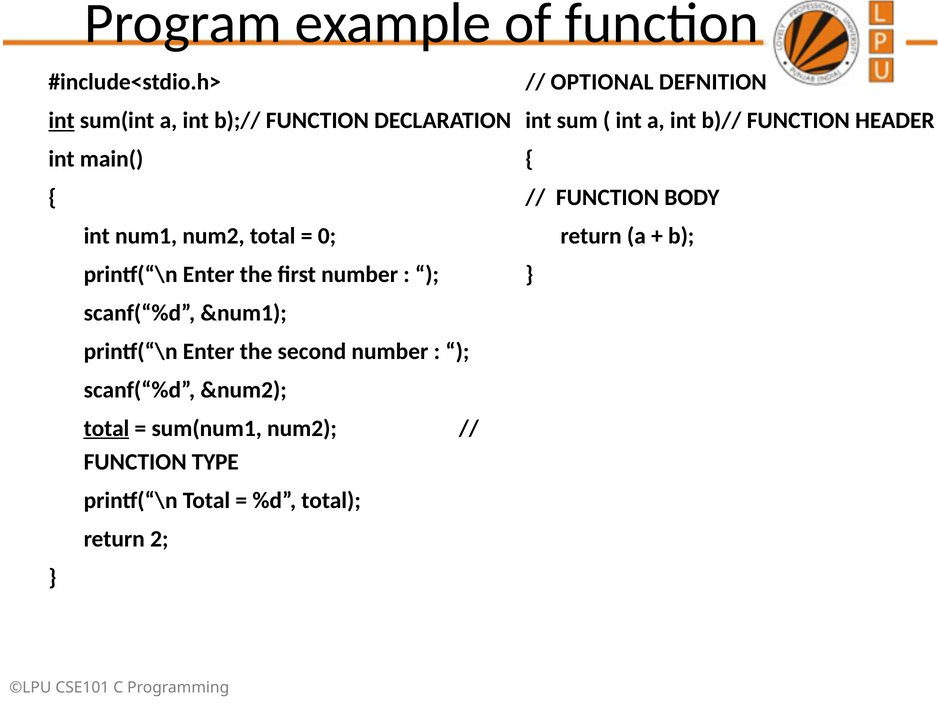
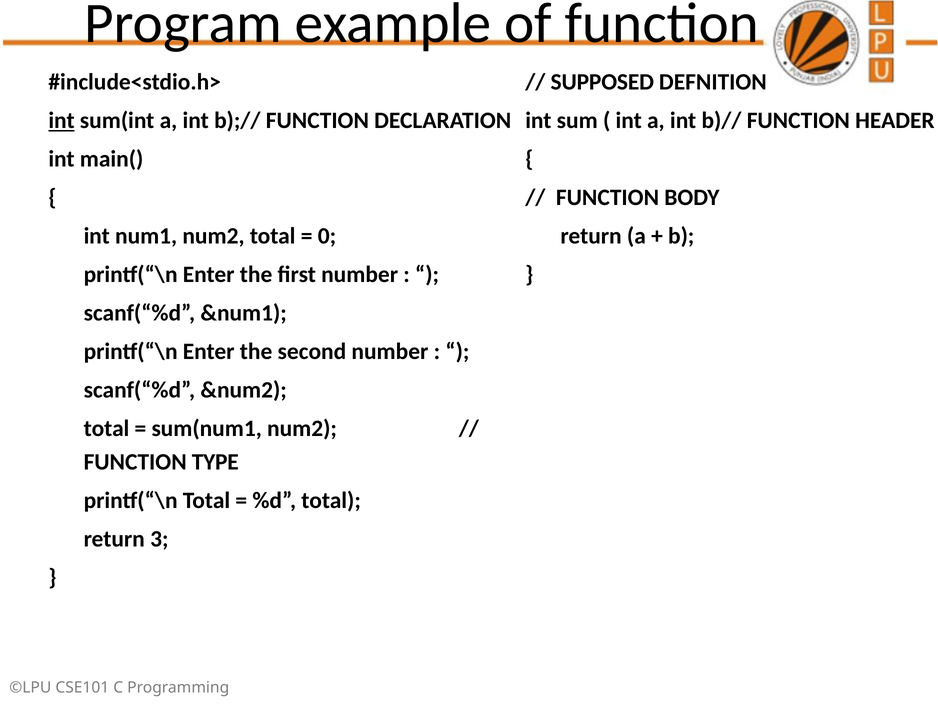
OPTIONAL: OPTIONAL -> SUPPOSED (602, 82)
total underline: present -> none (106, 428)
2: 2 -> 3 (159, 539)
